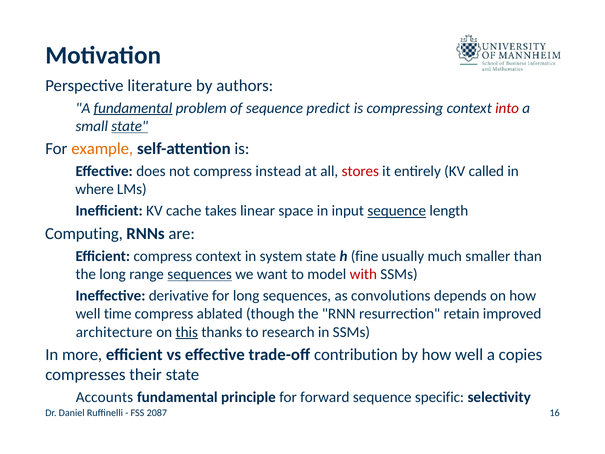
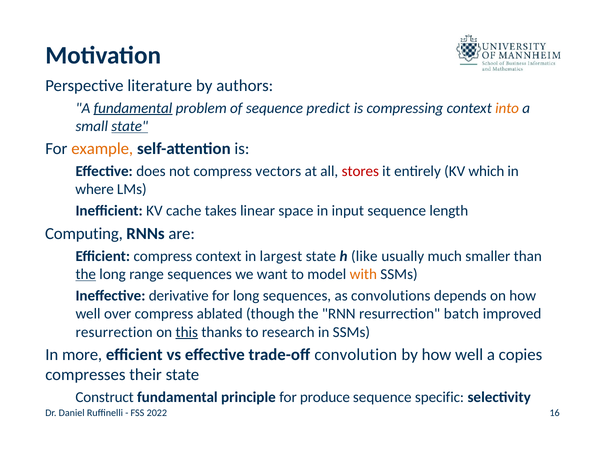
into colour: red -> orange (507, 108)
instead: instead -> vectors (278, 171)
called: called -> which (486, 171)
sequence underline: present -> none (397, 211)
system: system -> largest (281, 256)
fine: fine -> like (364, 256)
the underline: none -> present (86, 274)
sequences underline: present -> none (200, 274)
with colour: red -> orange (363, 274)
time: time -> over (118, 314)
retain: retain -> batch (461, 314)
architecture: architecture -> resurrection (114, 332)
contribution: contribution -> convolution (356, 355)
Accounts: Accounts -> Construct (105, 397)
forward: forward -> produce (325, 397)
2087: 2087 -> 2022 (157, 413)
